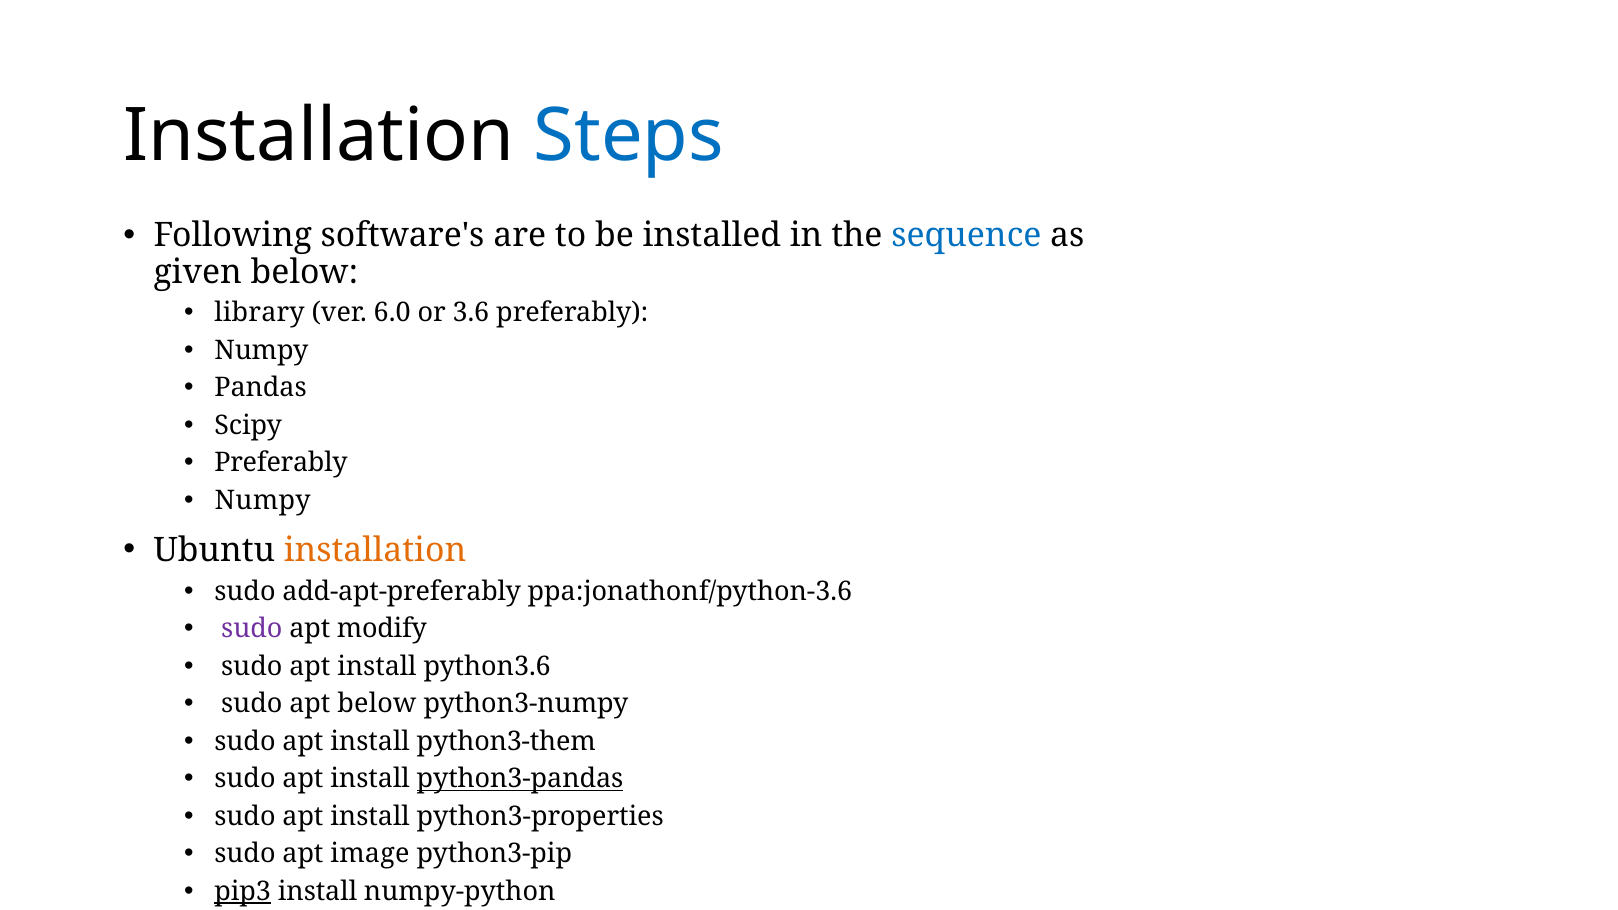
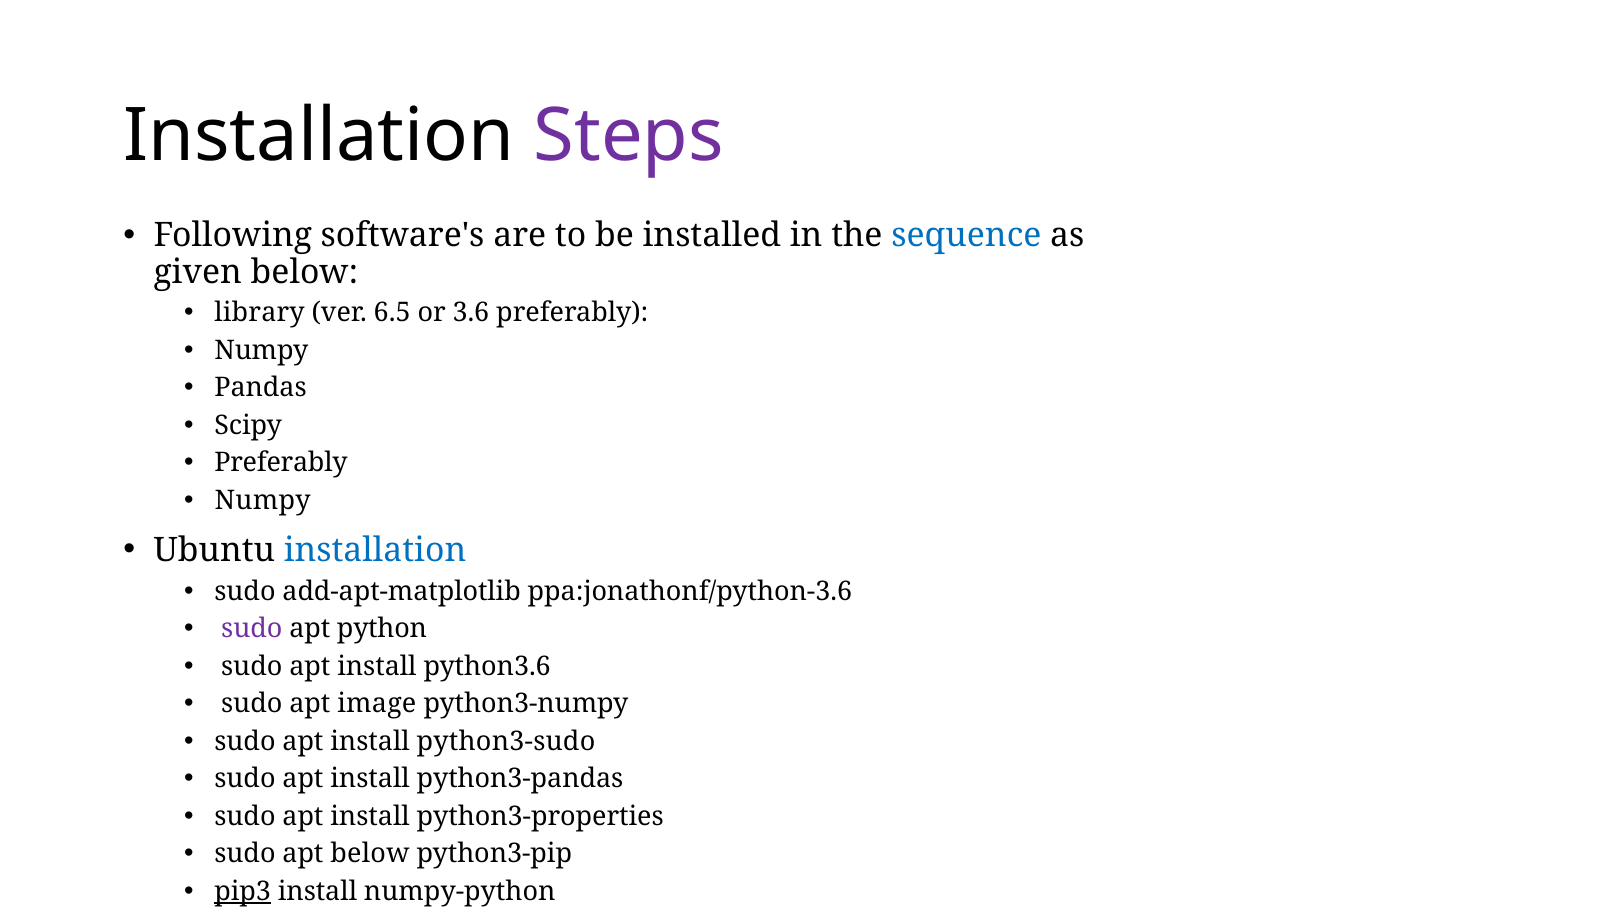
Steps colour: blue -> purple (629, 136)
6.0: 6.0 -> 6.5 (392, 313)
installation colour: orange -> blue (375, 550)
add-apt-preferably: add-apt-preferably -> add-apt-matplotlib (402, 591)
modify: modify -> python (382, 629)
apt below: below -> image (377, 704)
python3-them: python3-them -> python3-sudo (506, 741)
python3-pandas underline: present -> none (520, 779)
apt image: image -> below (370, 854)
